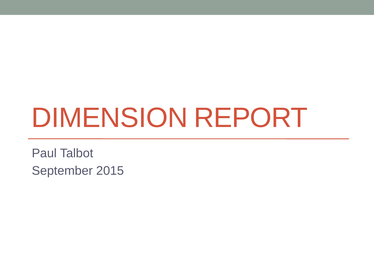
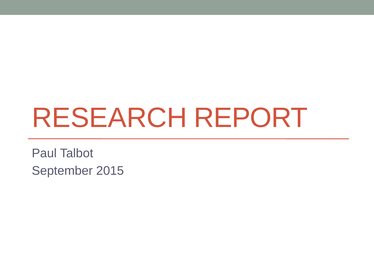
DIMENSION: DIMENSION -> RESEARCH (109, 118)
